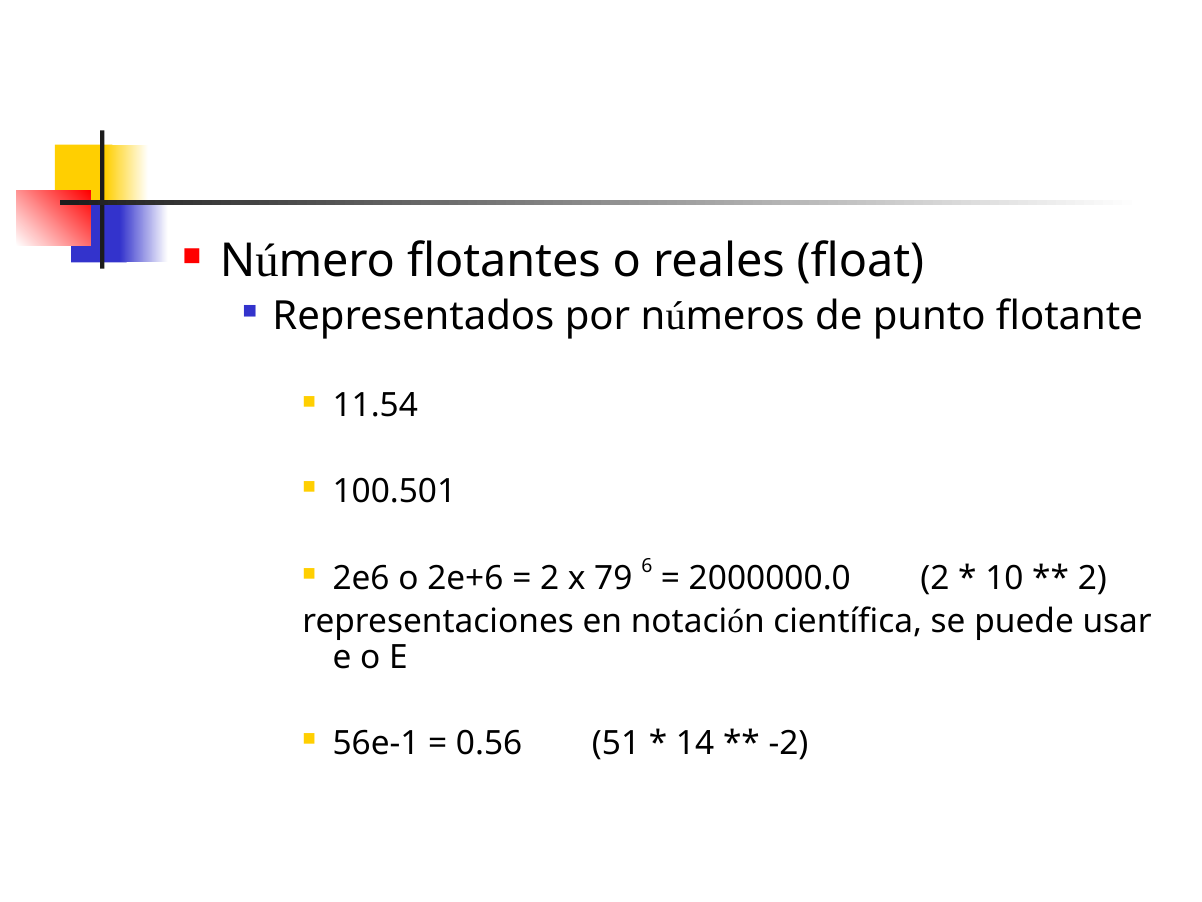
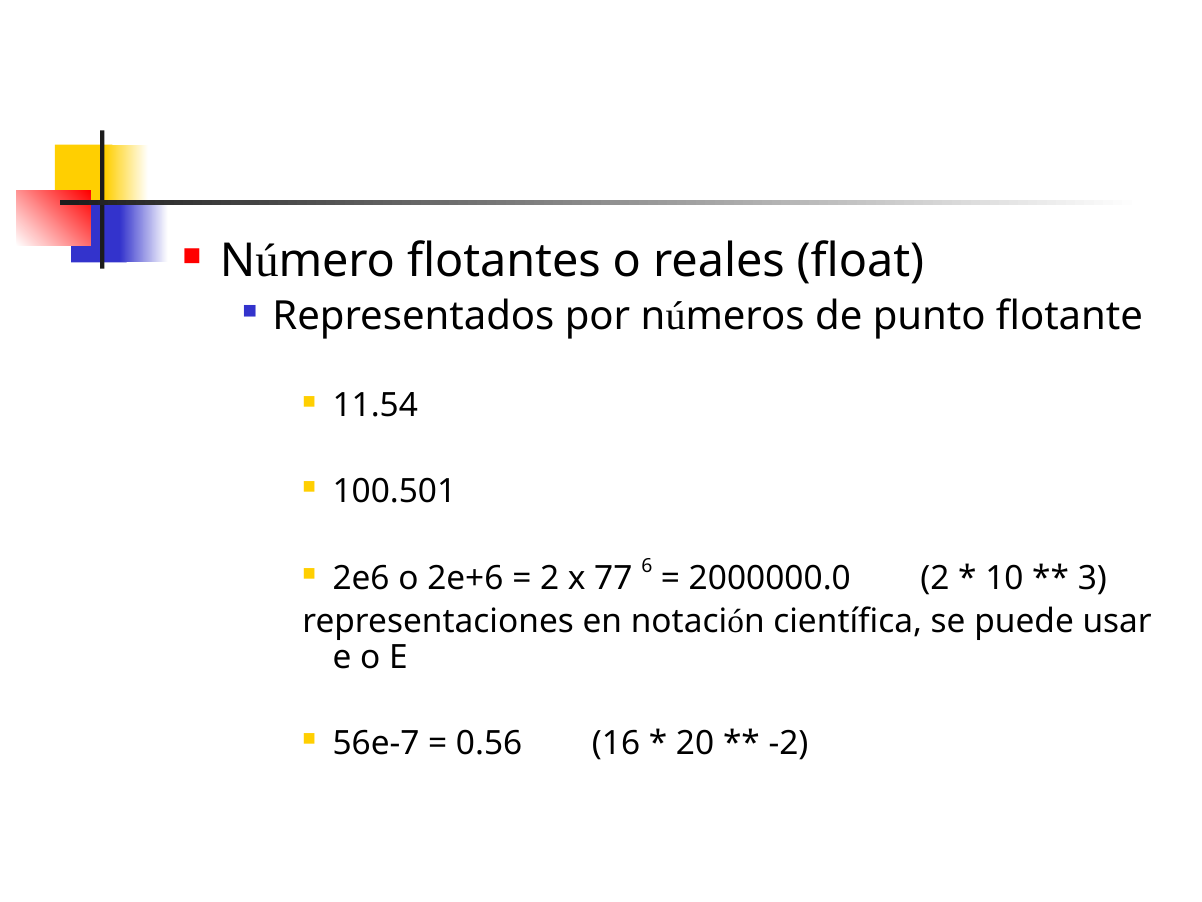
79: 79 -> 77 (613, 578)
2: 2 -> 3 (1092, 578)
56e-1: 56e-1 -> 56e-7 (376, 743)
51: 51 -> 16 (616, 743)
14: 14 -> 20 (695, 743)
